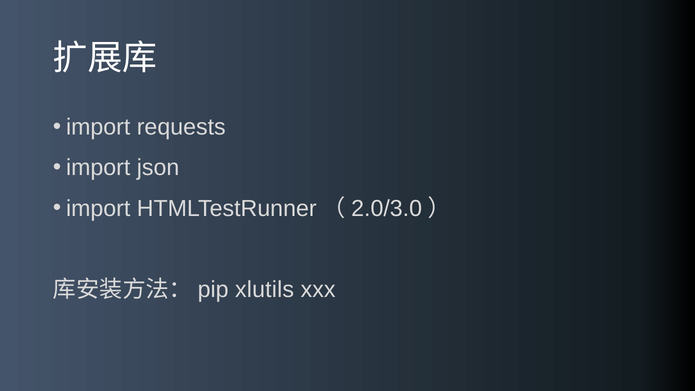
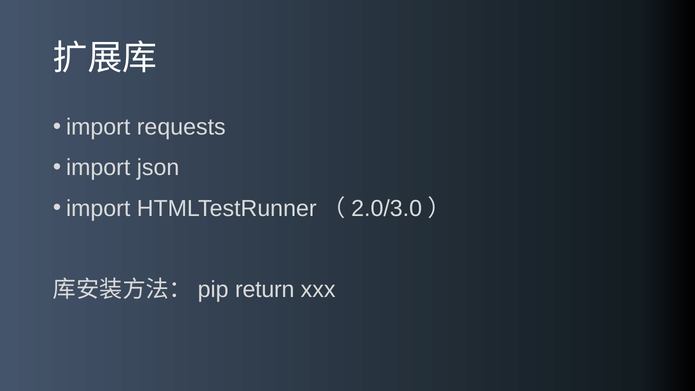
xlutils: xlutils -> return (265, 290)
